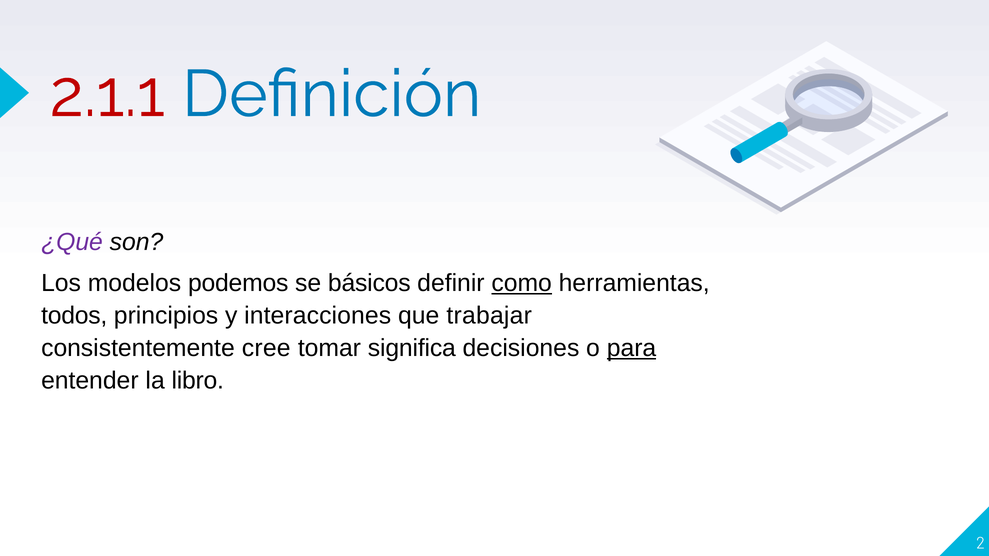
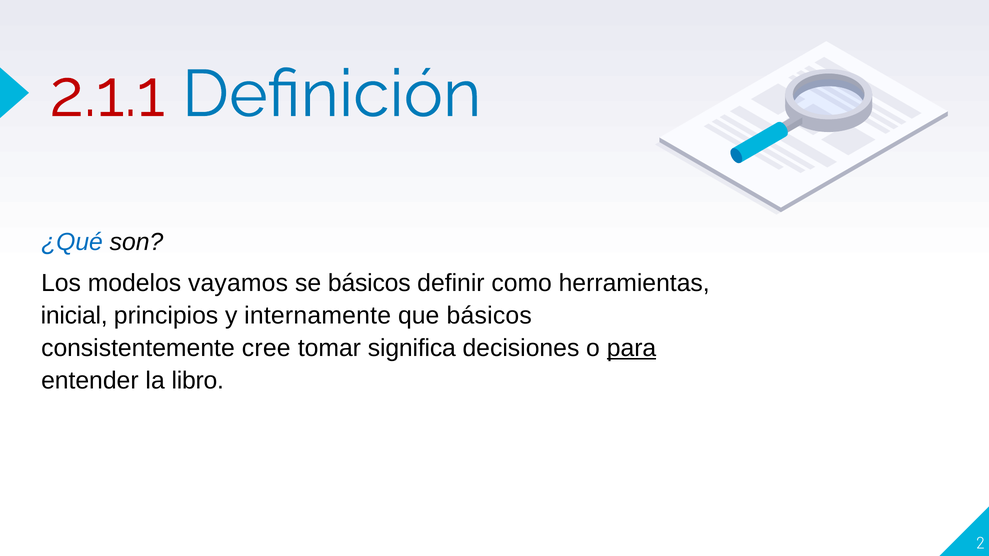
¿Qué colour: purple -> blue (72, 242)
podemos: podemos -> vayamos (238, 283)
como underline: present -> none (522, 283)
todos: todos -> inicial (74, 316)
interacciones: interacciones -> internamente (318, 316)
que trabajar: trabajar -> básicos (489, 316)
